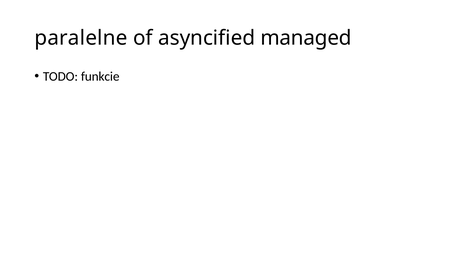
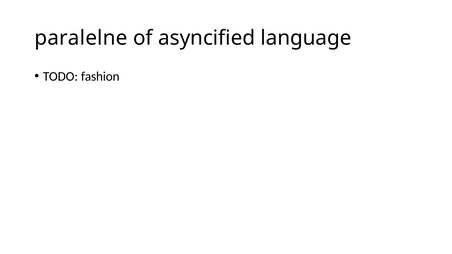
managed: managed -> language (306, 38)
funkcie: funkcie -> fashion (100, 76)
